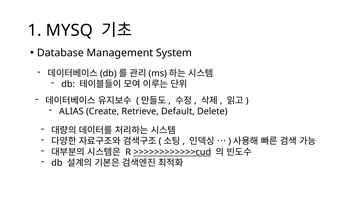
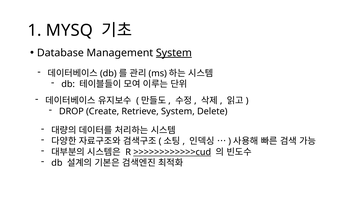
System underline: none -> present (174, 53)
ALIAS: ALIAS -> DROP (71, 112)
Retrieve Default: Default -> System (178, 112)
